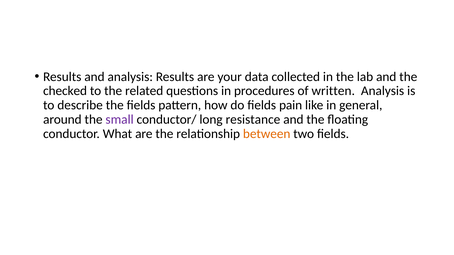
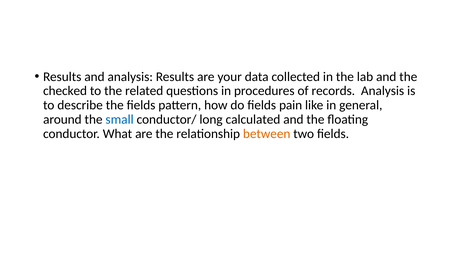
written: written -> records (333, 91)
small colour: purple -> blue (120, 120)
resistance: resistance -> calculated (253, 120)
